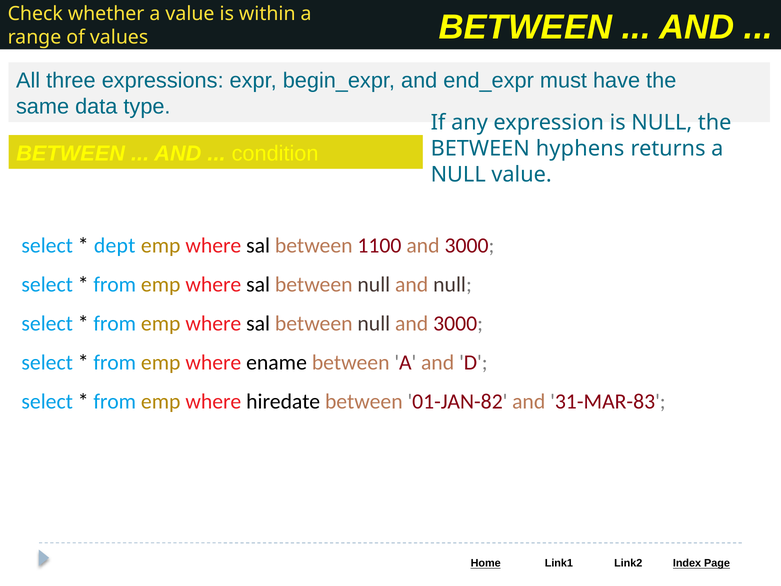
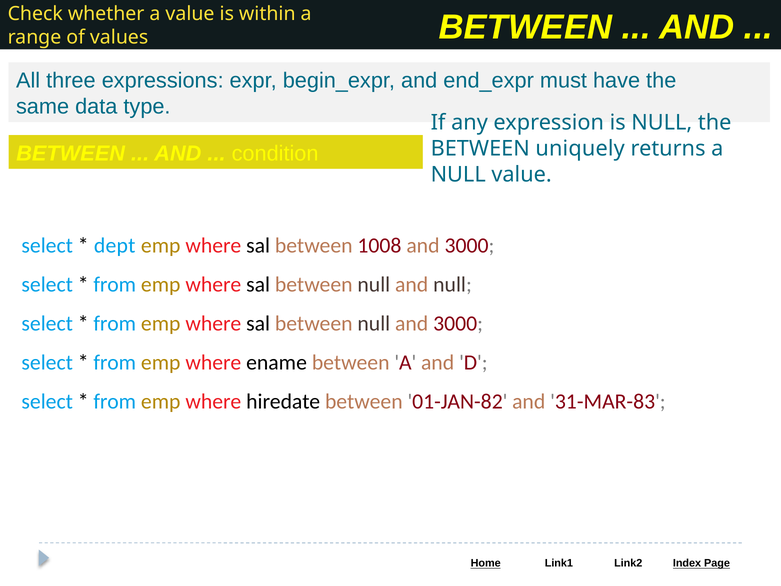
hyphens: hyphens -> uniquely (580, 149)
1100: 1100 -> 1008 (379, 245)
